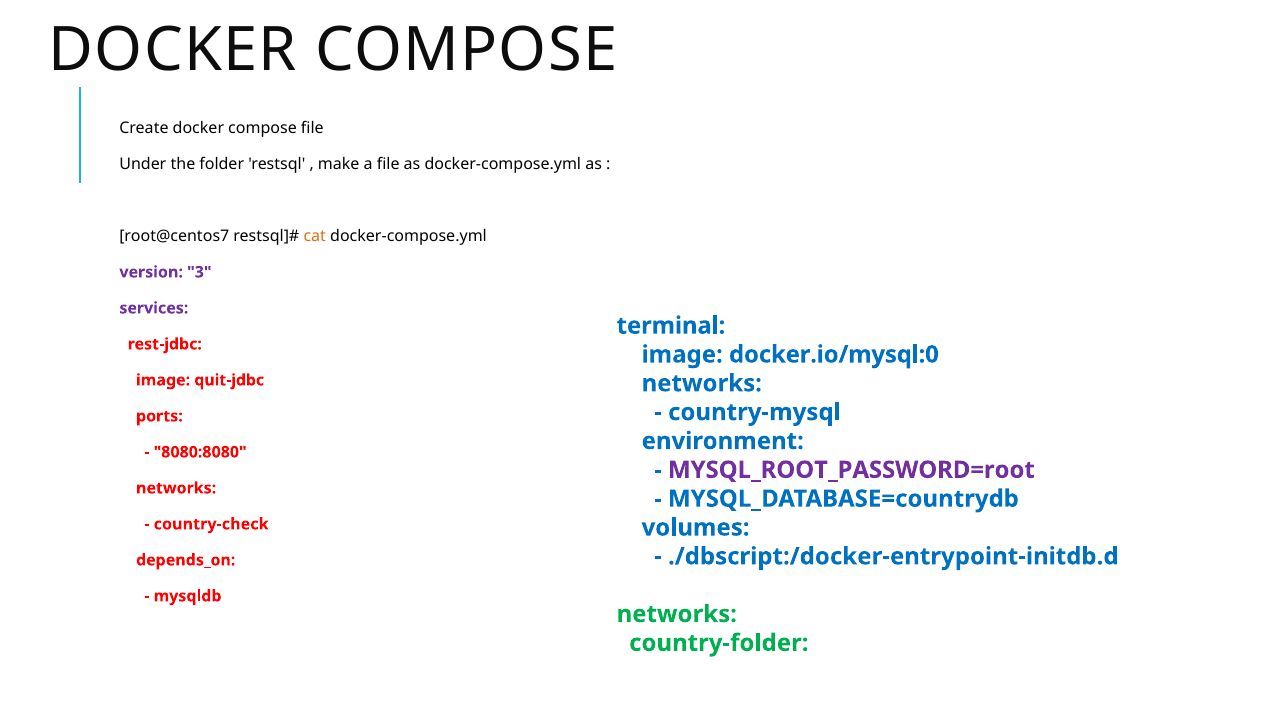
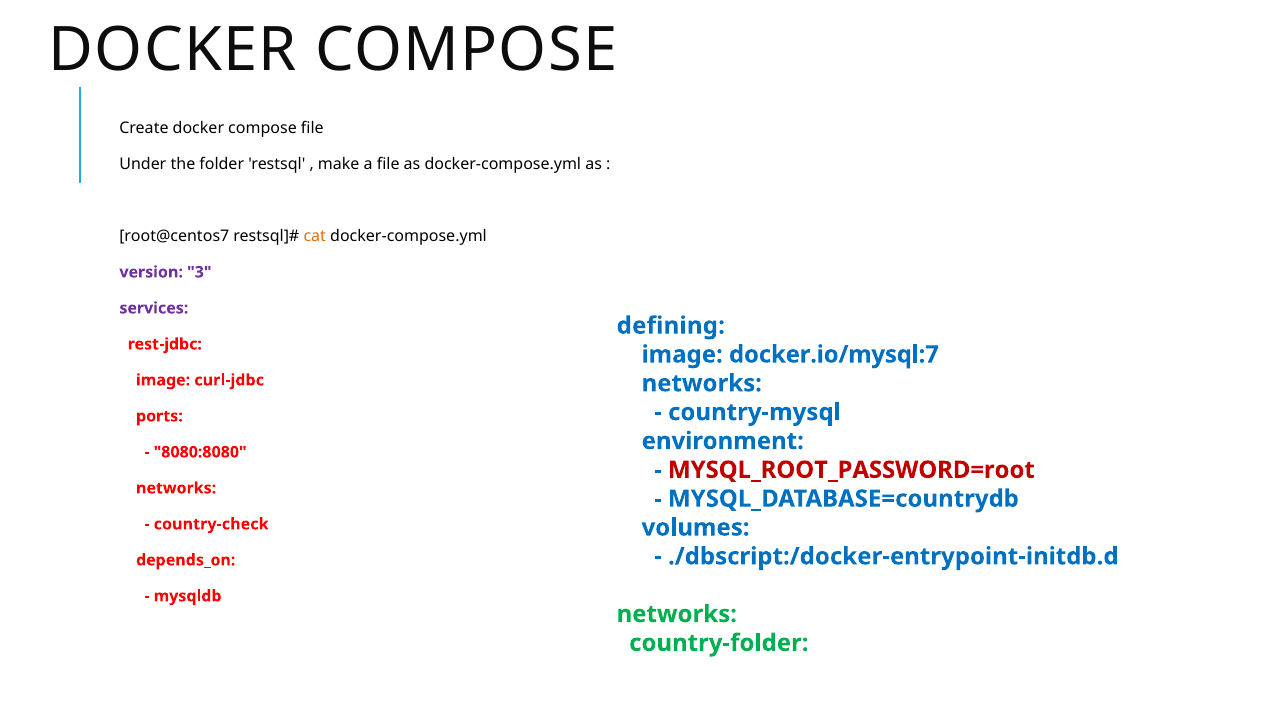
terminal: terminal -> defining (671, 326)
docker.io/mysql:0: docker.io/mysql:0 -> docker.io/mysql:7 (834, 355)
quit-jdbc: quit-jdbc -> curl-jdbc (229, 380)
MYSQL_ROOT_PASSWORD=root colour: purple -> red (851, 470)
